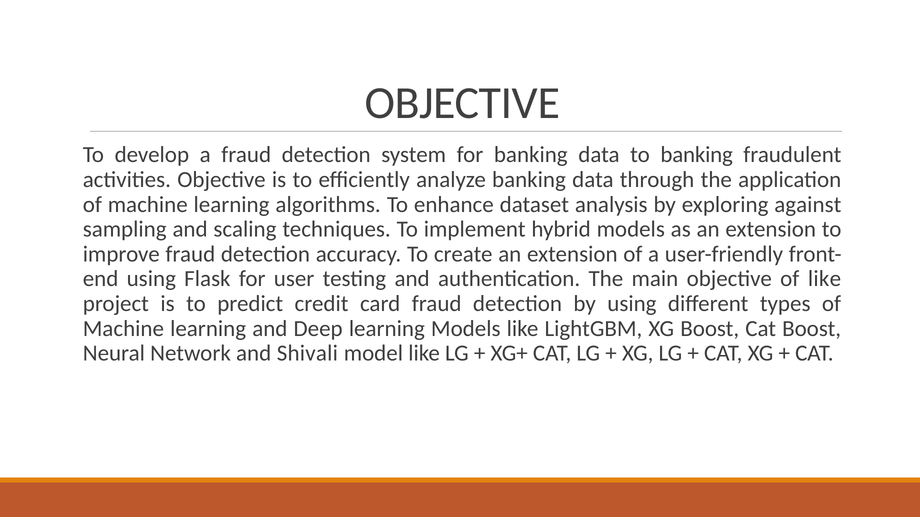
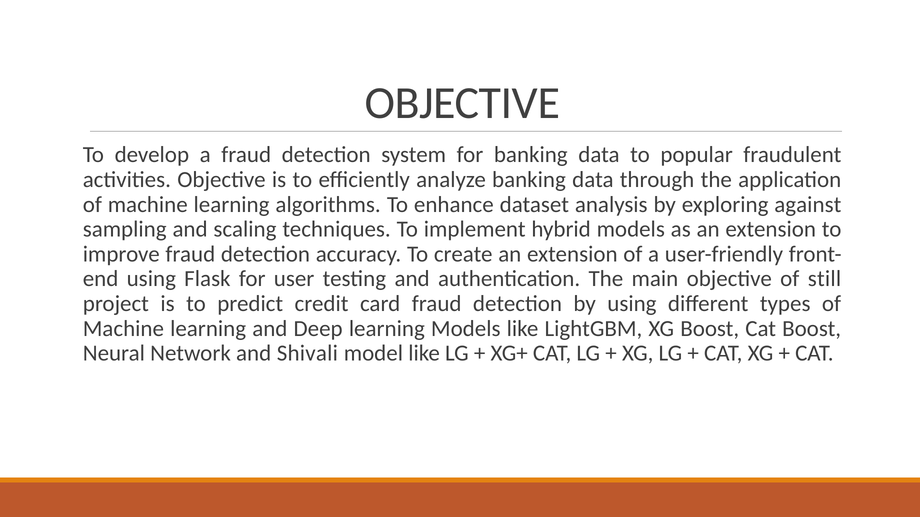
to banking: banking -> popular (697, 155)
of like: like -> still (825, 279)
